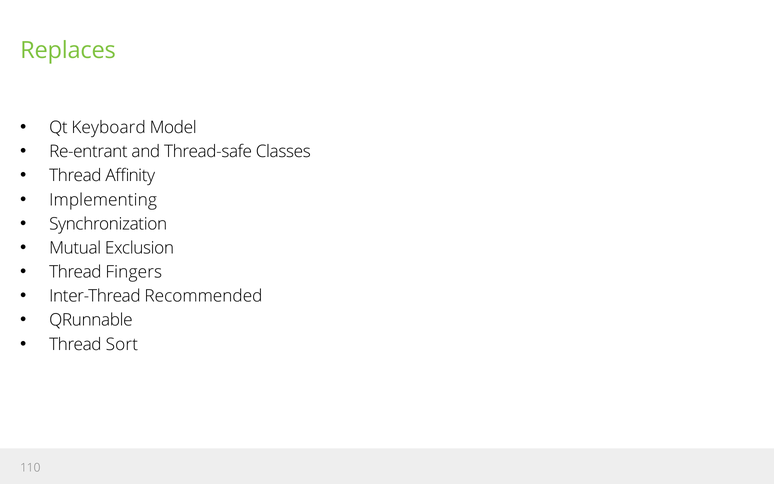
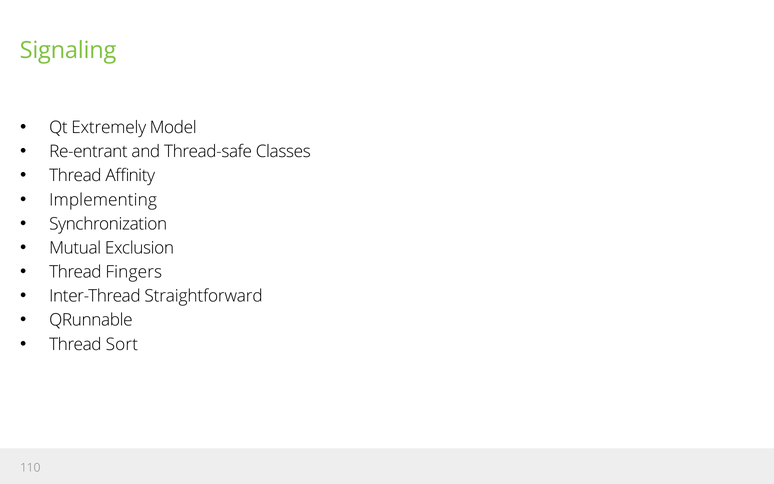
Replaces: Replaces -> Signaling (68, 50)
Keyboard: Keyboard -> Extremely (109, 128)
Recommended: Recommended -> Straightforward (204, 296)
